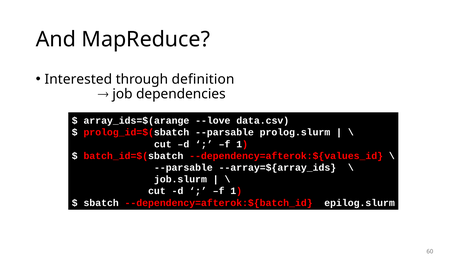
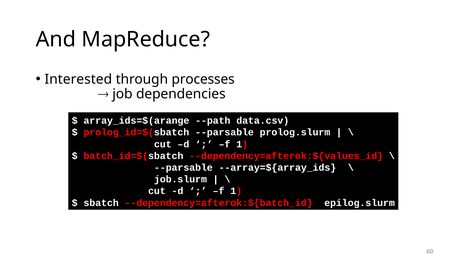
definition: definition -> processes (203, 79)
--love: --love -> --path (213, 121)
